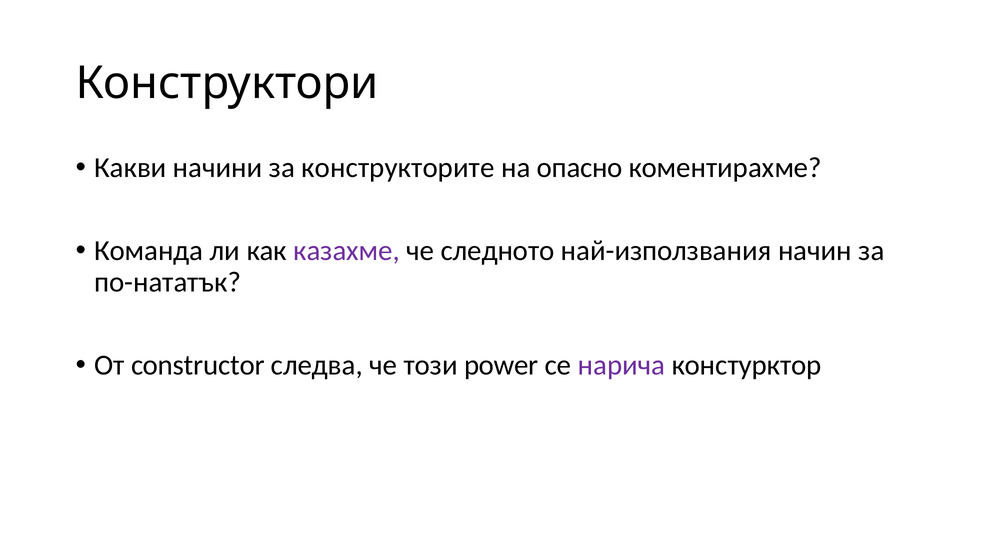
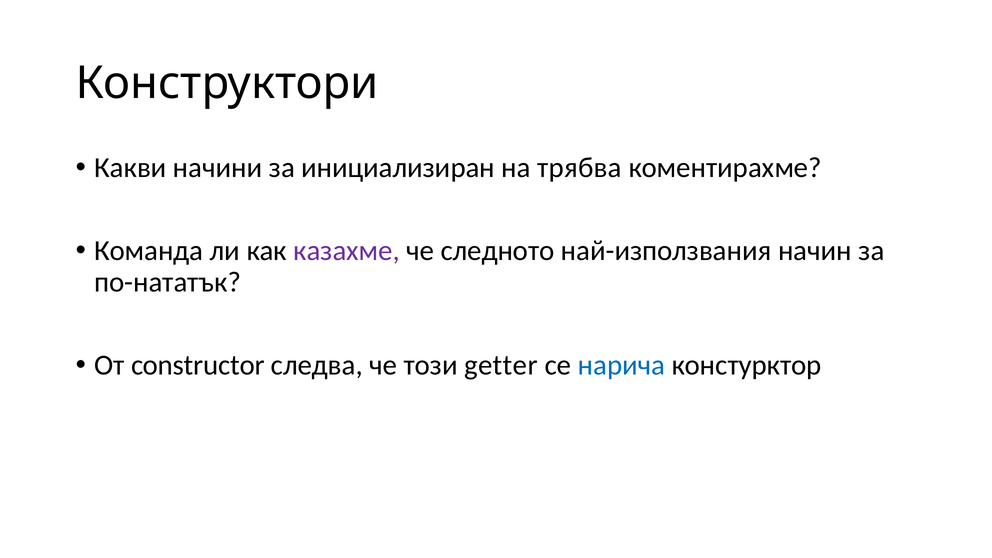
конструкторите: конструкторите -> инициализиран (398, 168)
опасно: опасно -> трябва (579, 168)
power: power -> getter (501, 365)
нарича colour: purple -> blue (621, 365)
